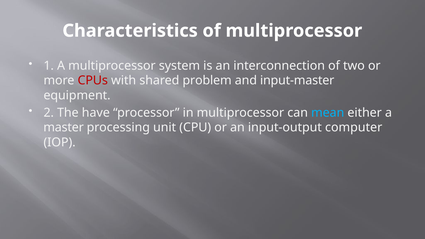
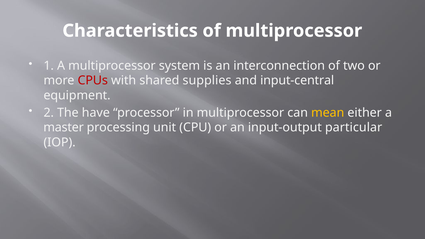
problem: problem -> supplies (207, 80)
input-master: input-master -> input-central (297, 80)
mean colour: light blue -> yellow (328, 113)
computer: computer -> particular (354, 127)
